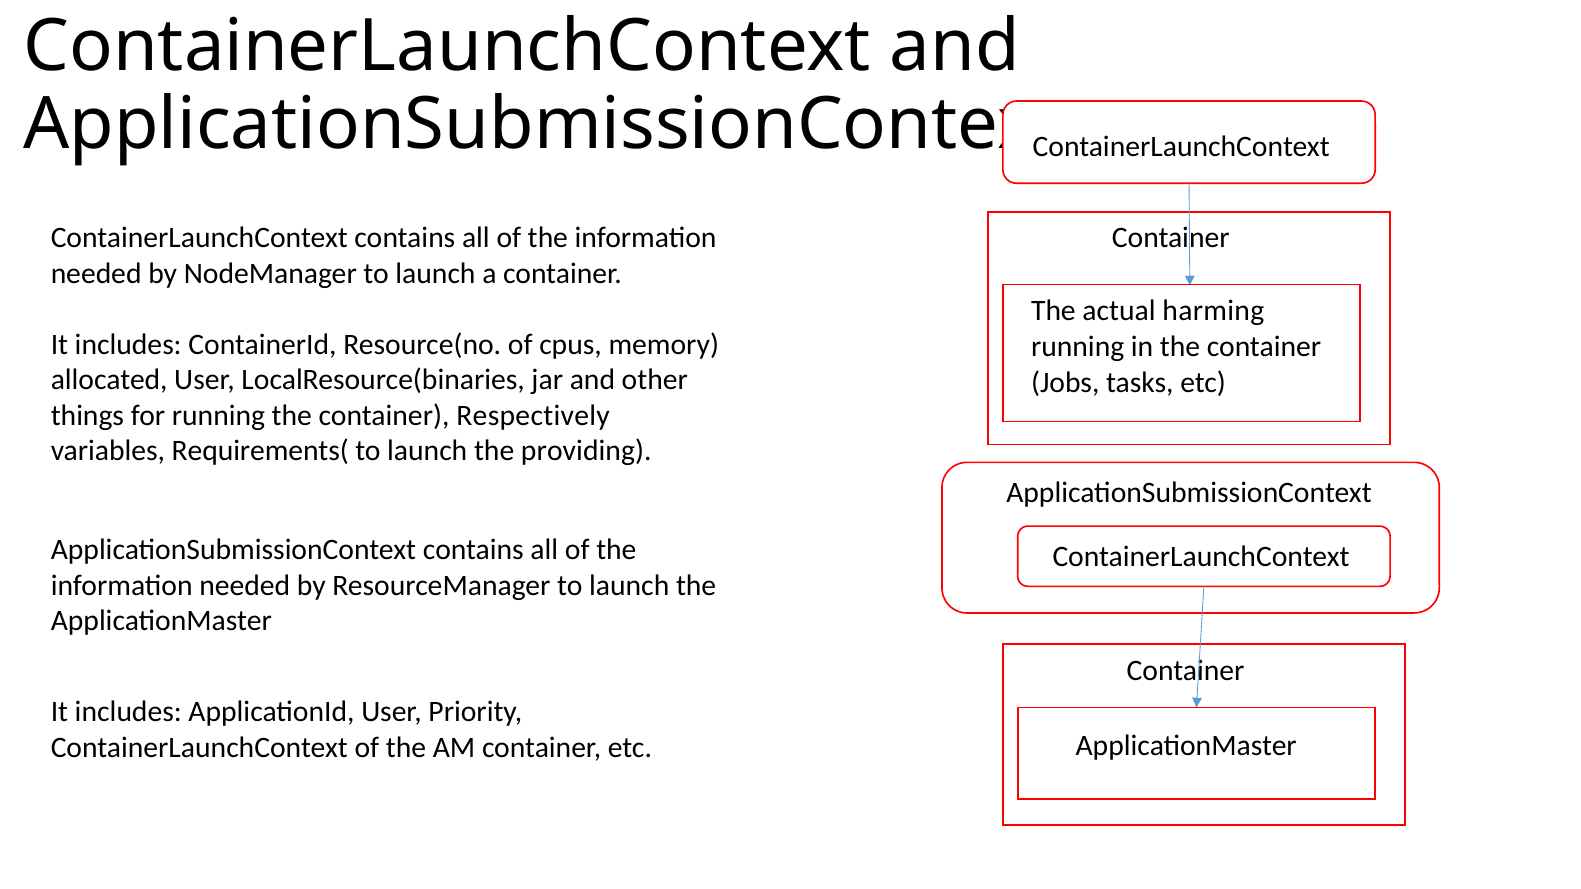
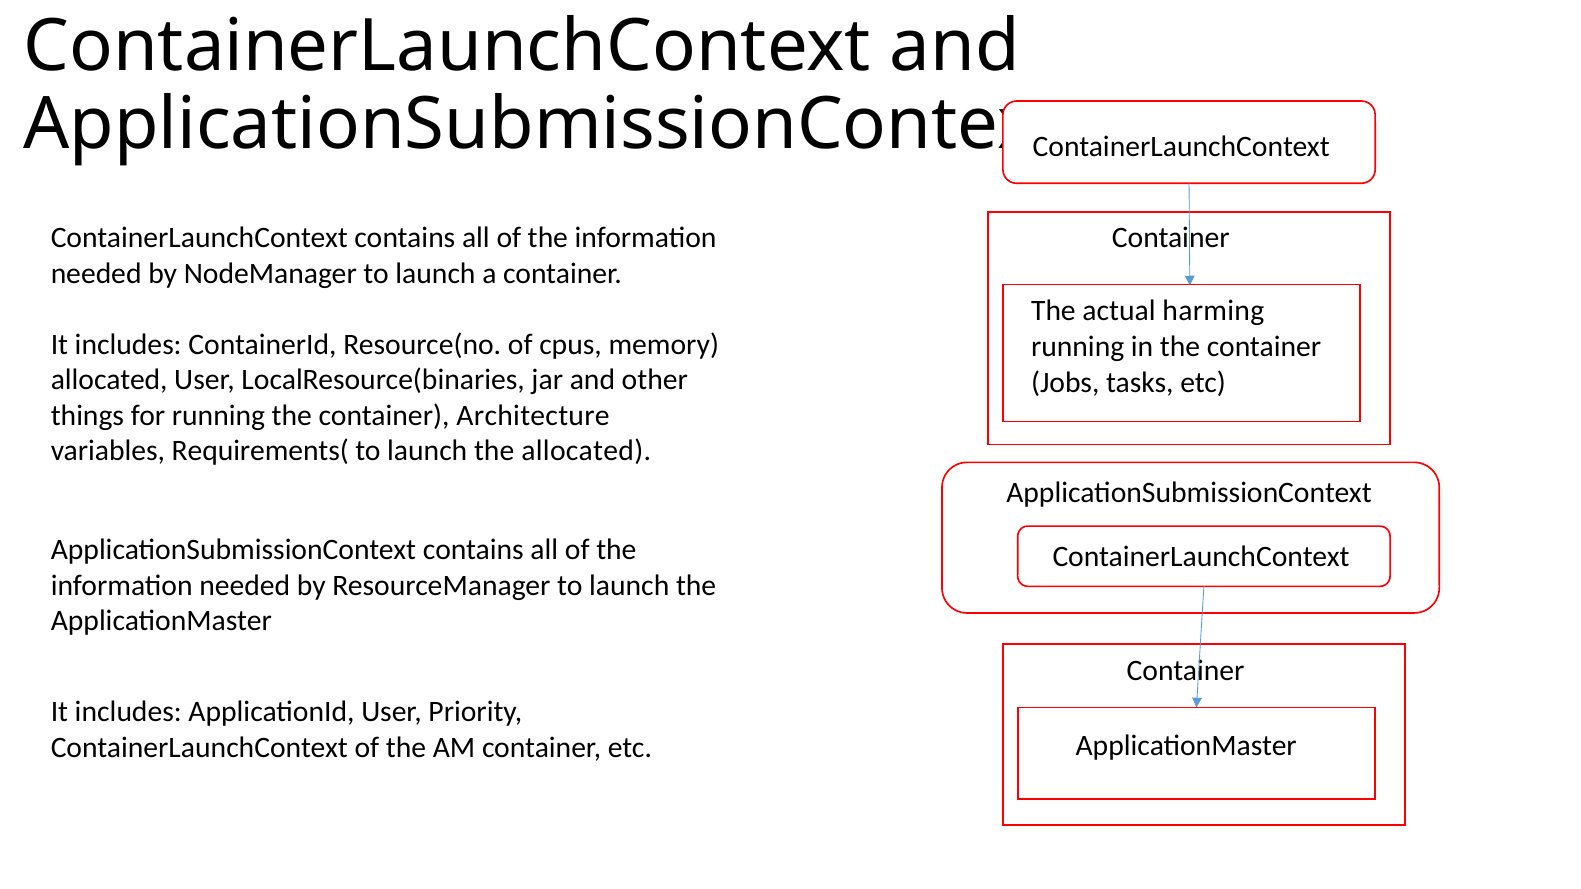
Respectively: Respectively -> Architecture (533, 416)
the providing: providing -> allocated (586, 451)
